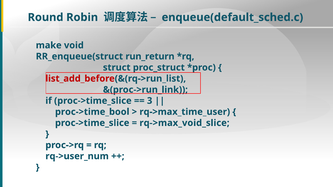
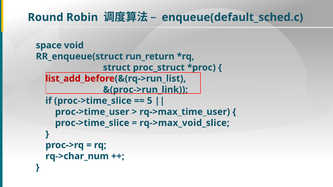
make: make -> space (49, 45)
3: 3 -> 5 (150, 101)
proc->time_bool: proc->time_bool -> proc->time_user (92, 112)
rq->user_num: rq->user_num -> rq->char_num (77, 156)
